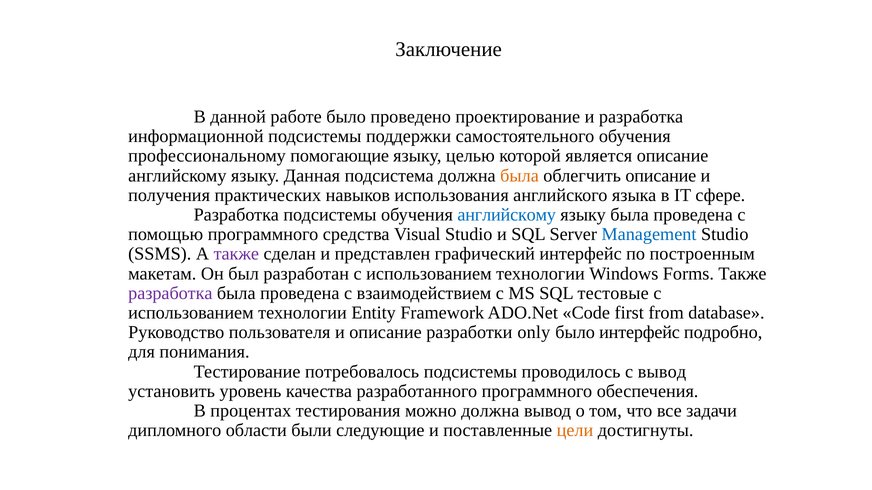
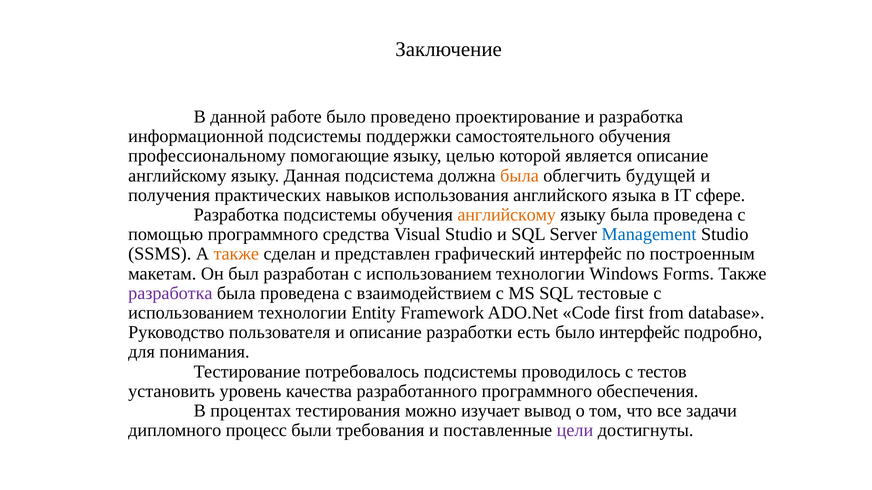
облегчить описание: описание -> будущей (661, 176)
английскому colour: blue -> orange (507, 215)
также colour: purple -> orange (236, 254)
only: only -> есть (534, 333)
с вывод: вывод -> тестов (662, 372)
можно должна: должна -> изучает (490, 411)
области: области -> процесс (256, 431)
следующие: следующие -> требования (380, 431)
цели colour: orange -> purple (575, 431)
